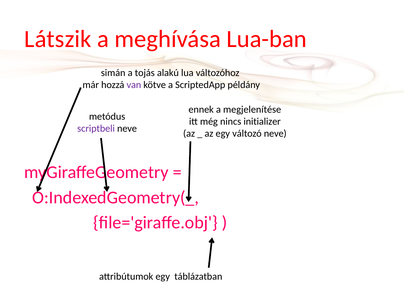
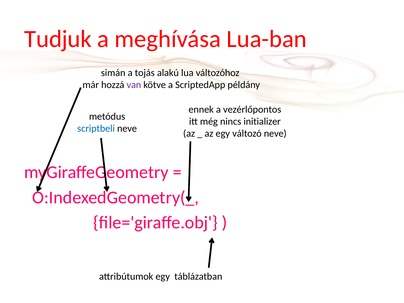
Látszik: Látszik -> Tudjuk (58, 39)
megjelenítése: megjelenítése -> vezérlőpontos (252, 109)
scriptbeli colour: purple -> blue (96, 129)
